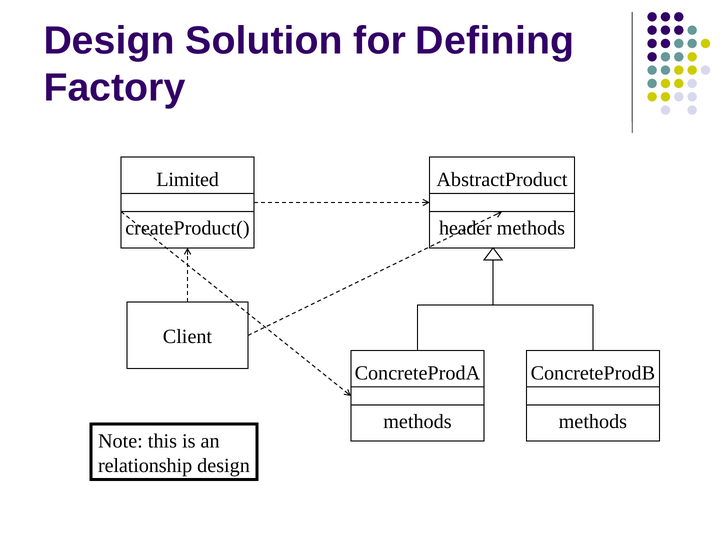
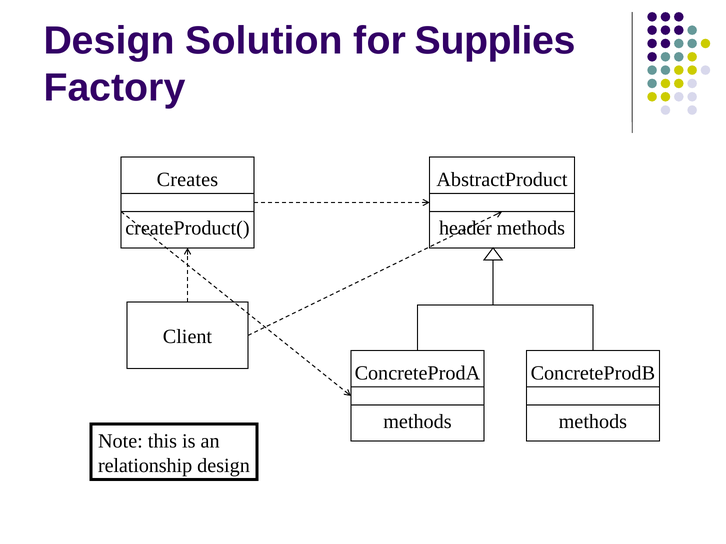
Defining: Defining -> Supplies (495, 41)
Limited: Limited -> Creates (187, 180)
